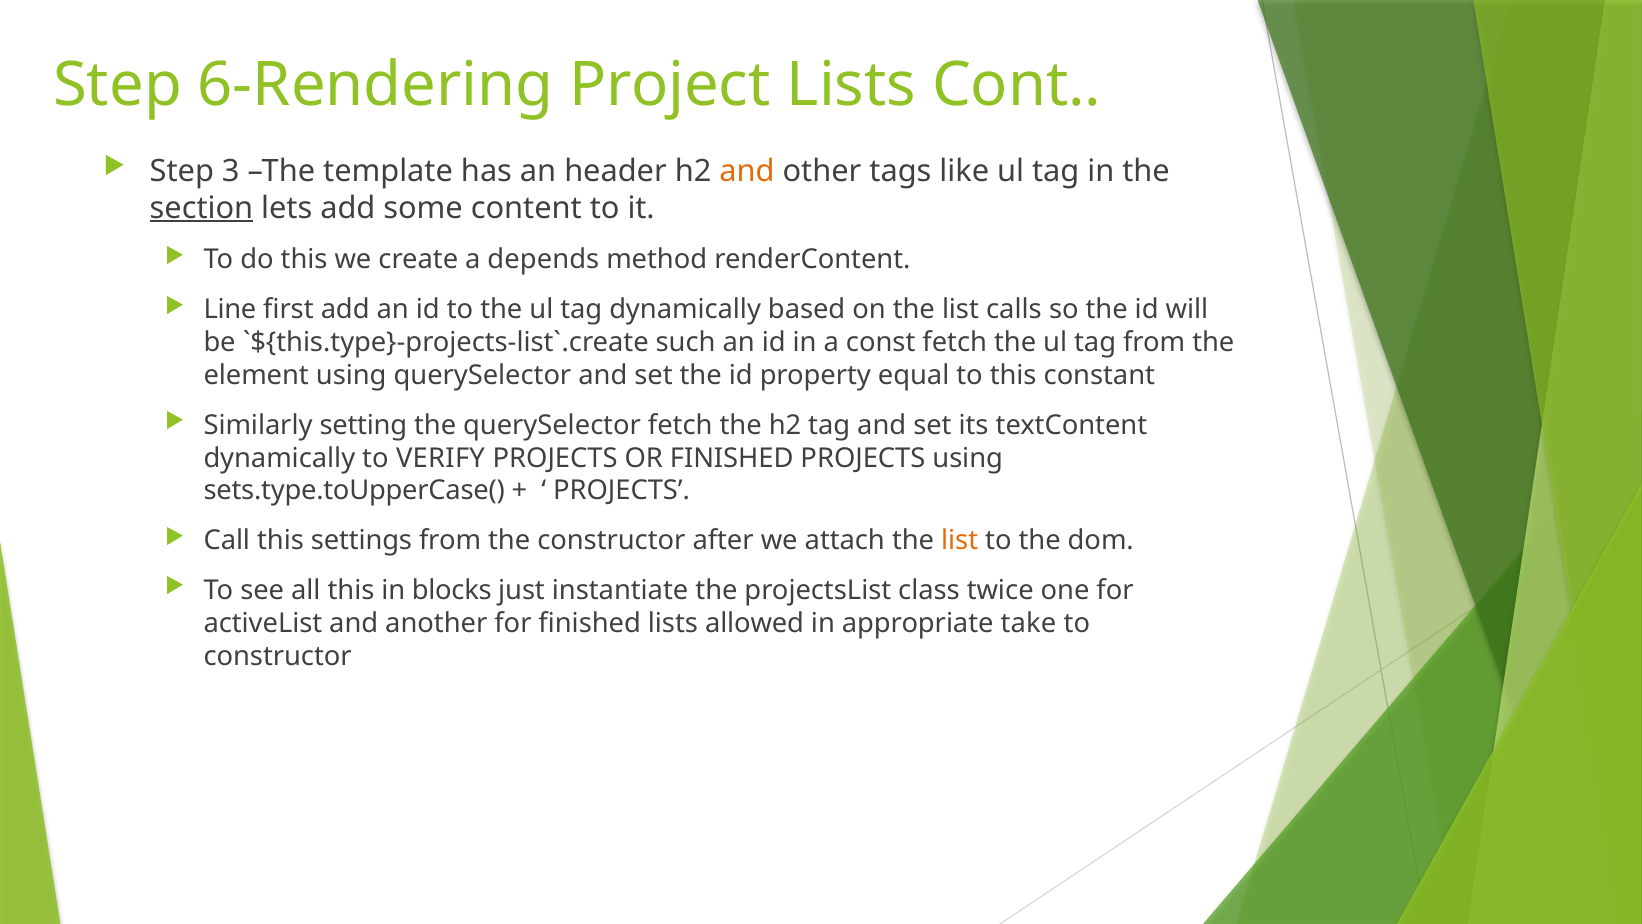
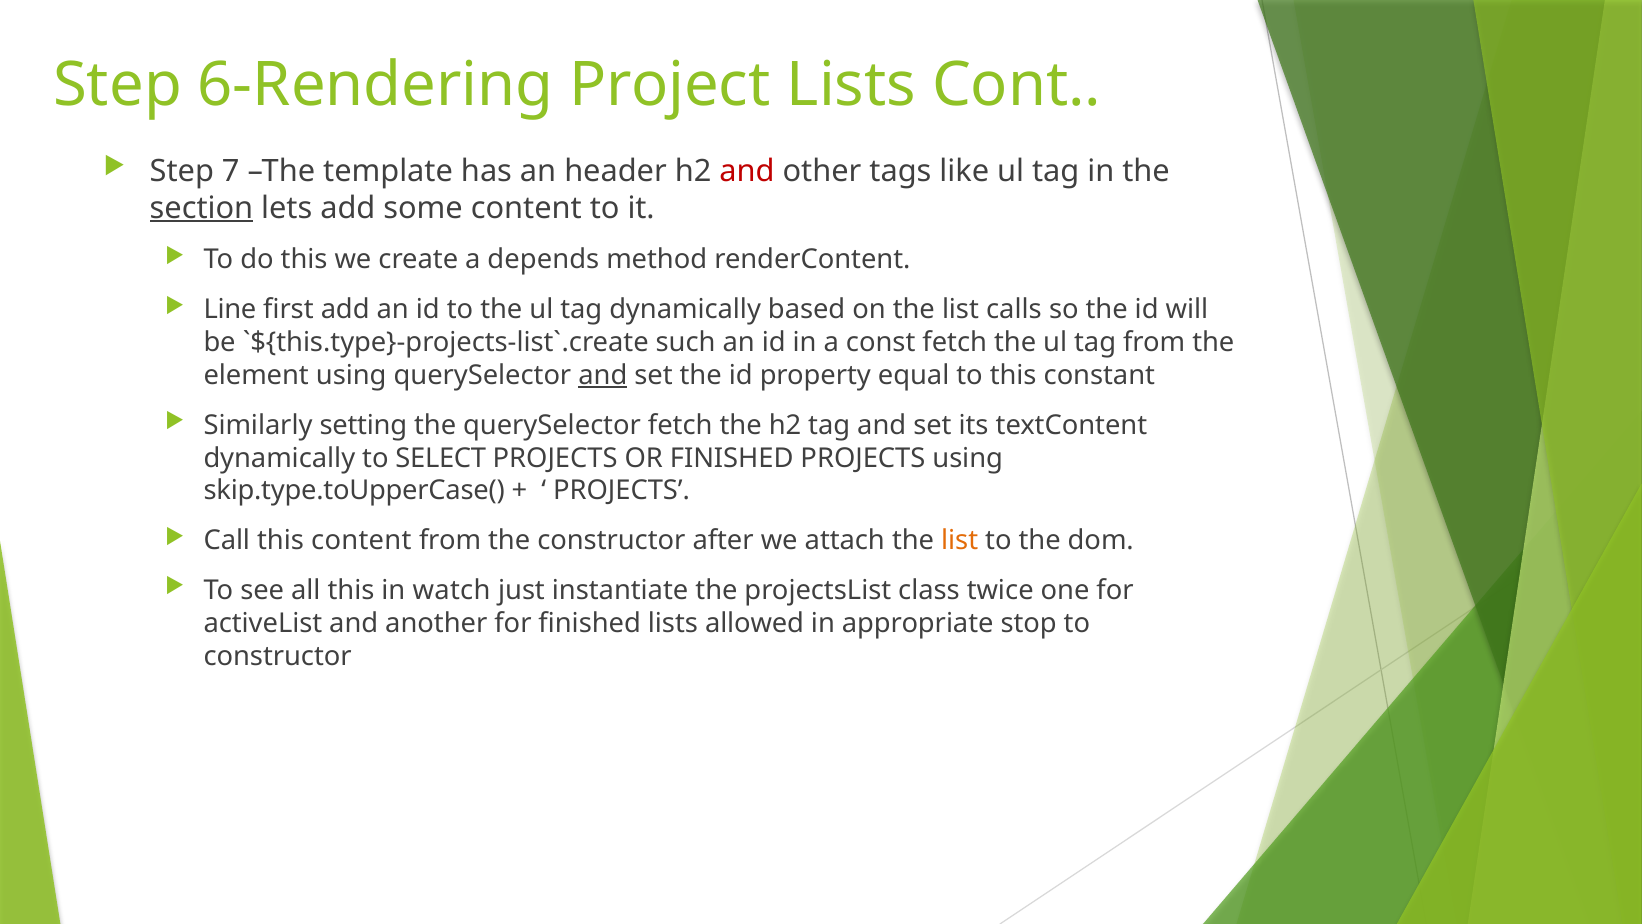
3: 3 -> 7 (231, 171)
and colour: orange -> red (747, 171)
and underline: none -> present (603, 375)
VERIFY: VERIFY -> SELECT (441, 458)
sets.type.toUpperCase(: sets.type.toUpperCase( -> skip.type.toUpperCase( (354, 491)
this settings: settings -> content (361, 540)
blocks: blocks -> watch (452, 590)
take: take -> stop (1029, 623)
